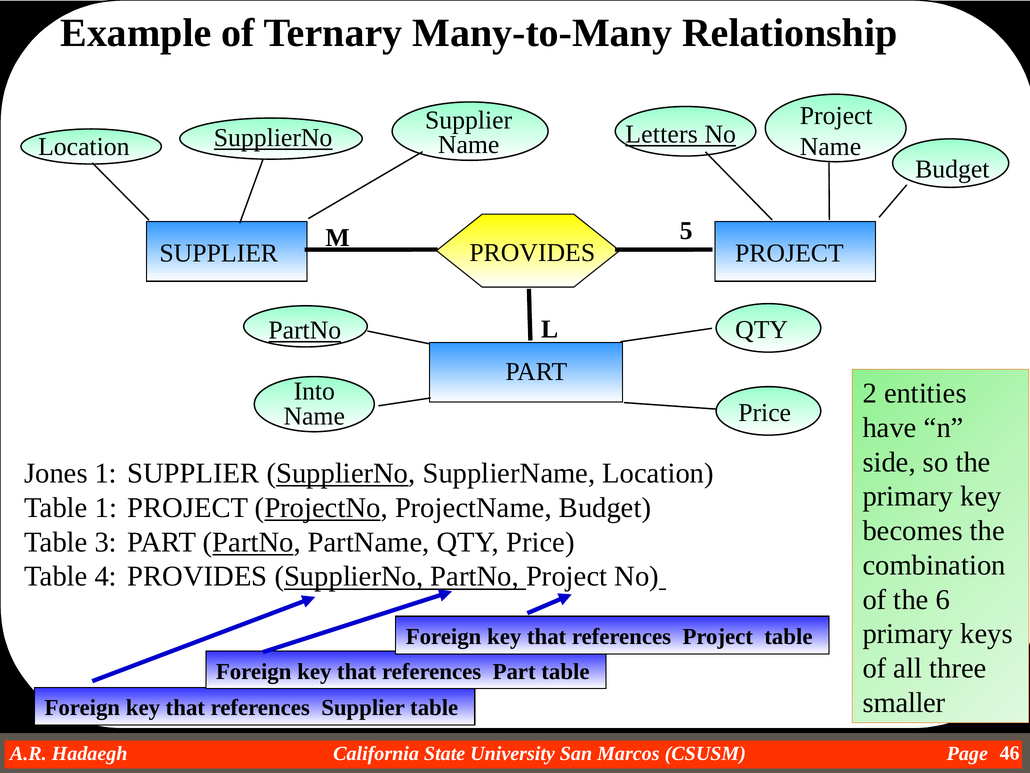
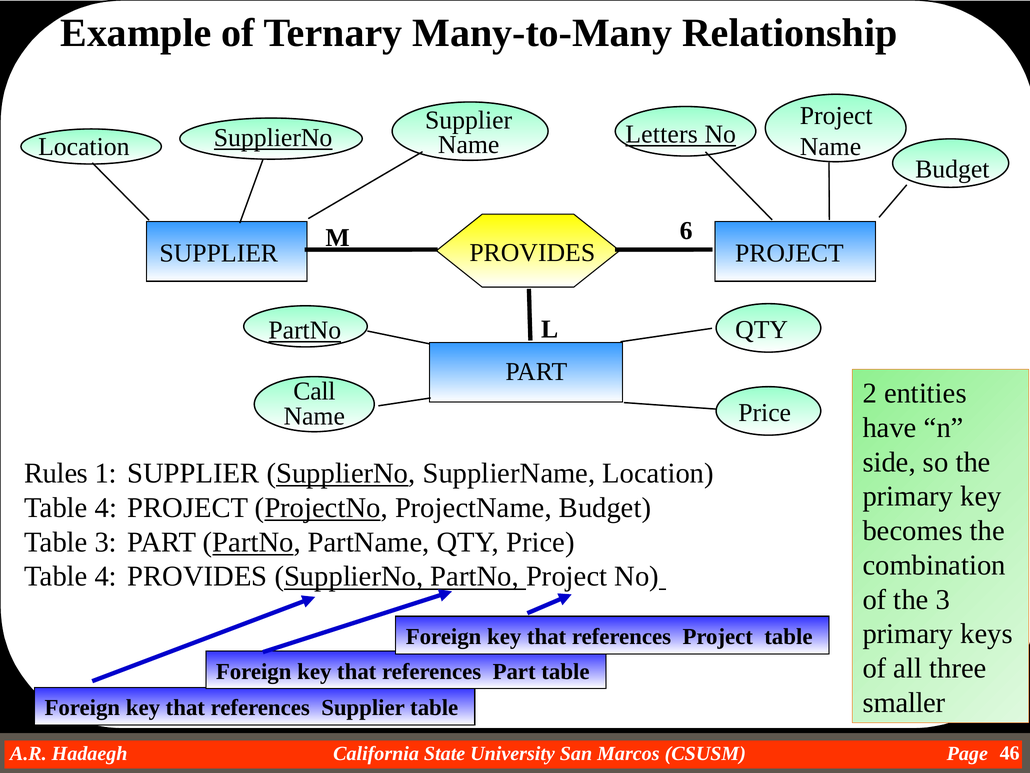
5: 5 -> 6 (686, 231)
Into: Into -> Call (314, 391)
Jones: Jones -> Rules (56, 473)
1: 1 -> 4 (106, 507)
the 6: 6 -> 3 (943, 599)
